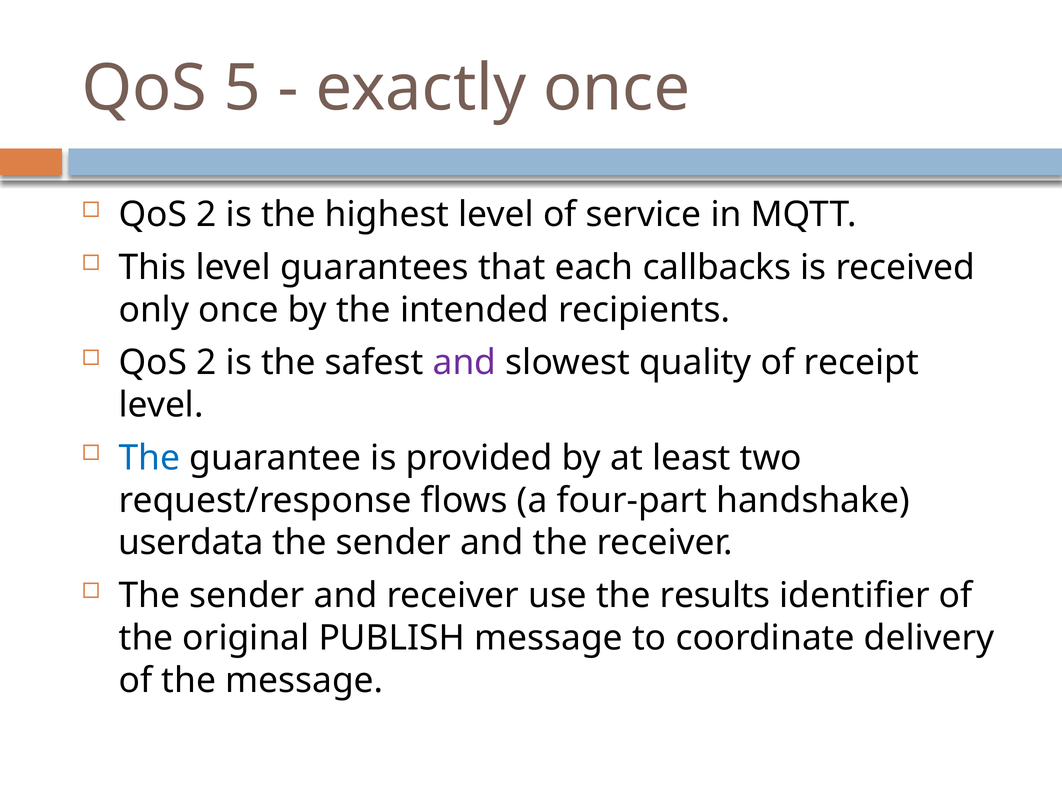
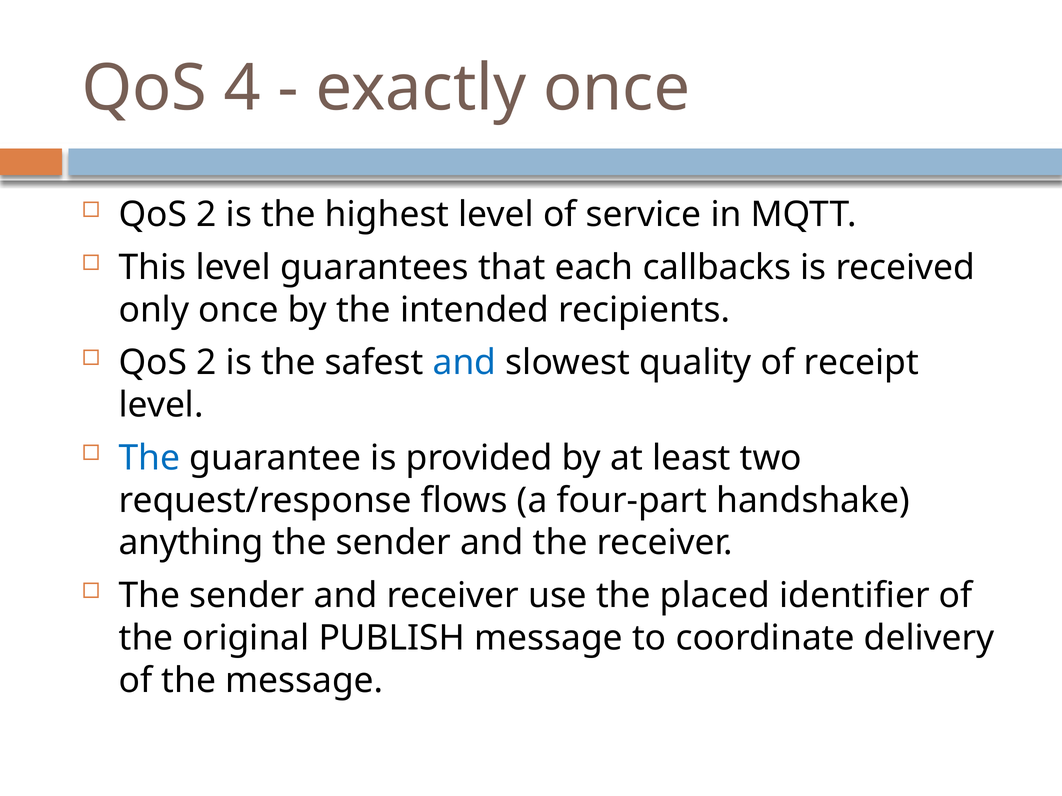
5: 5 -> 4 (243, 89)
and colour: purple -> blue (465, 363)
userdata: userdata -> anything (191, 543)
results: results -> placed (715, 596)
